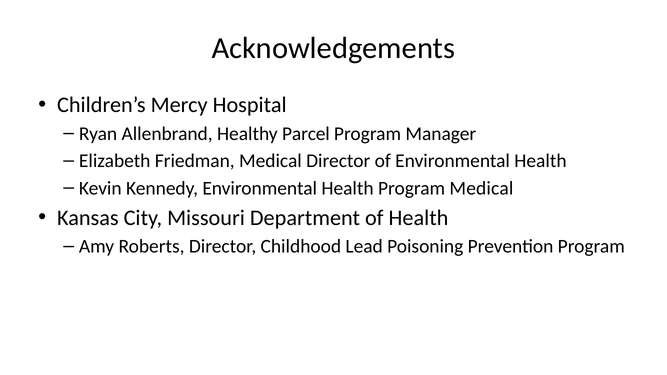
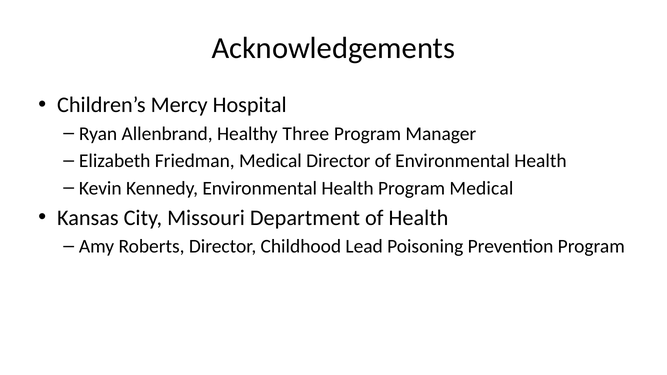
Parcel: Parcel -> Three (306, 134)
